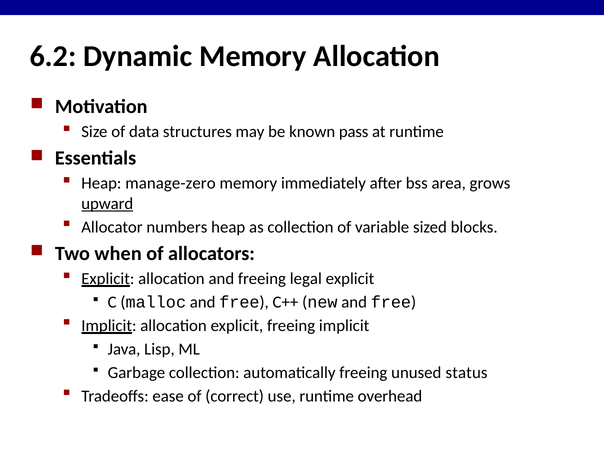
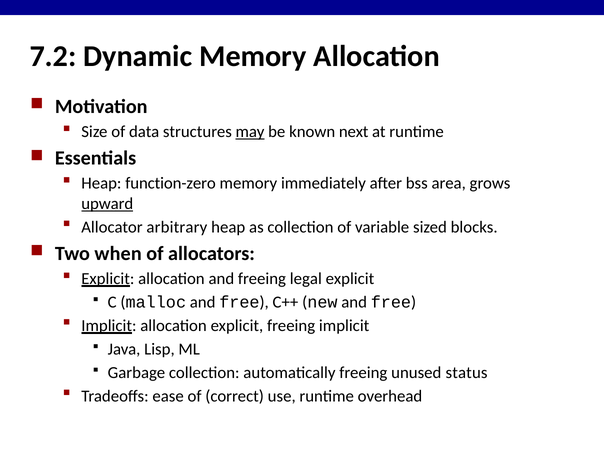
6.2: 6.2 -> 7.2 (53, 56)
may underline: none -> present (250, 132)
pass: pass -> next (354, 132)
manage-zero: manage-zero -> function-zero (171, 183)
numbers: numbers -> arbitrary (177, 227)
